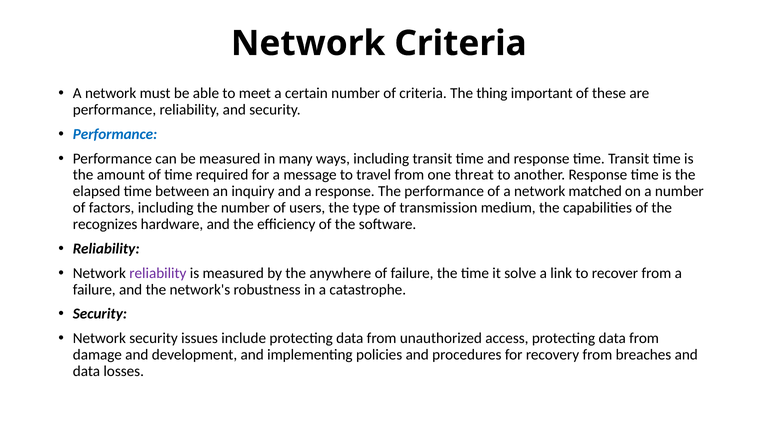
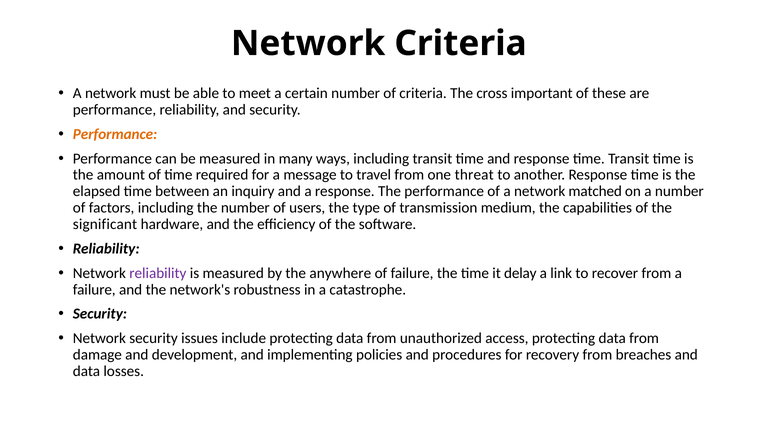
thing: thing -> cross (492, 93)
Performance colour: blue -> orange (115, 134)
recognizes: recognizes -> significant (105, 224)
solve: solve -> delay (520, 273)
